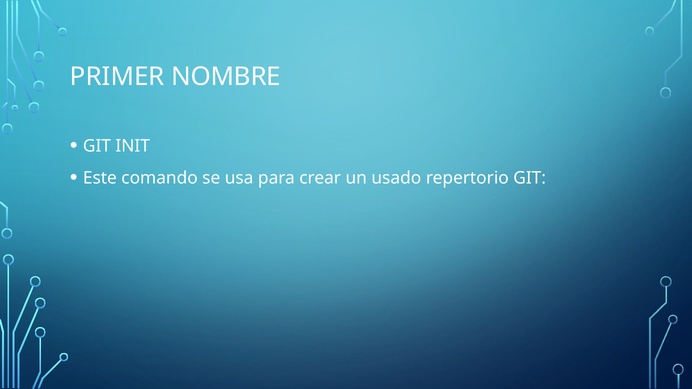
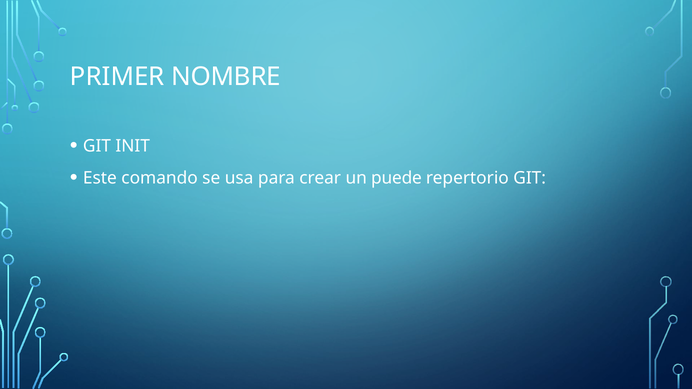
usado: usado -> puede (396, 178)
